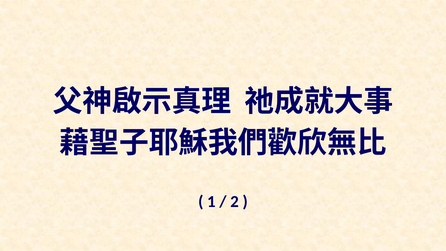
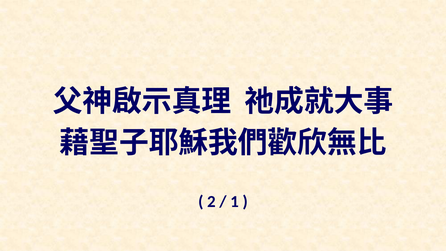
1: 1 -> 2 (211, 201)
2: 2 -> 1 (235, 201)
